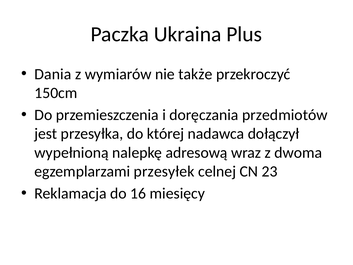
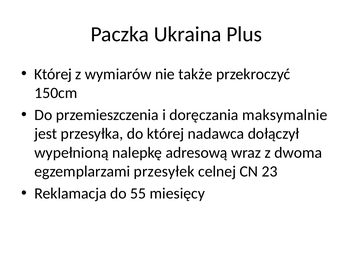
Dania: Dania -> Której (53, 74)
przedmiotów: przedmiotów -> maksymalnie (285, 115)
16: 16 -> 55 (138, 193)
